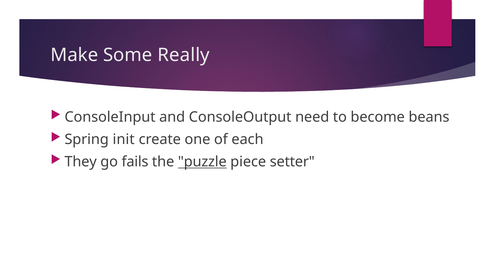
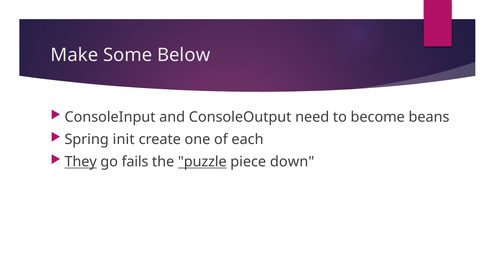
Really: Really -> Below (184, 55)
They underline: none -> present (81, 162)
setter: setter -> down (292, 162)
